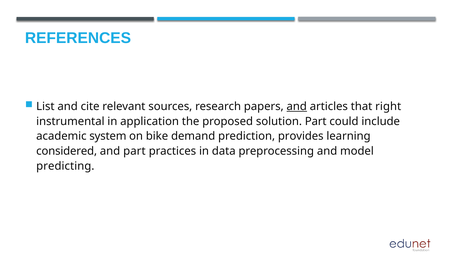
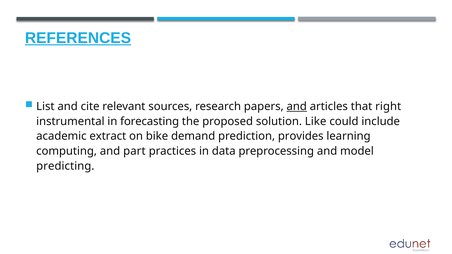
REFERENCES underline: none -> present (78, 38)
application: application -> forecasting (150, 121)
solution Part: Part -> Like (316, 121)
system: system -> extract (108, 136)
considered: considered -> computing (67, 151)
